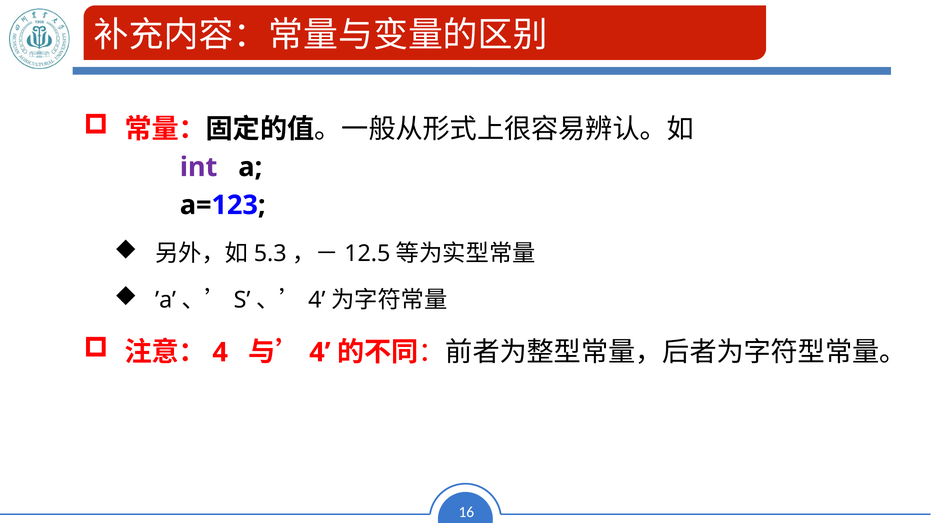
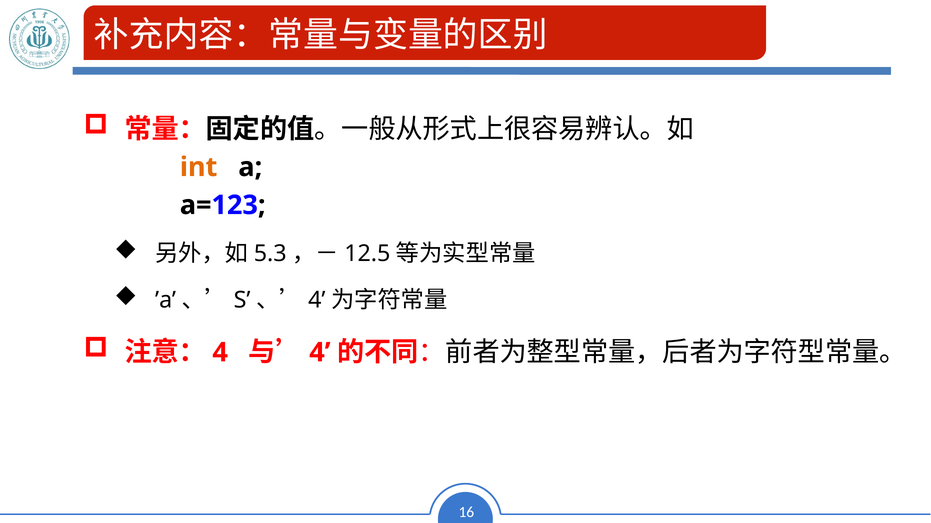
int colour: purple -> orange (199, 167)
